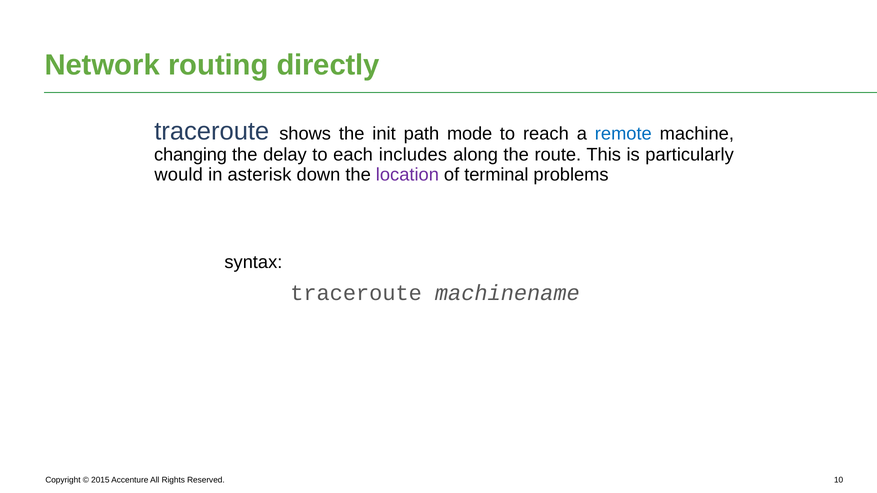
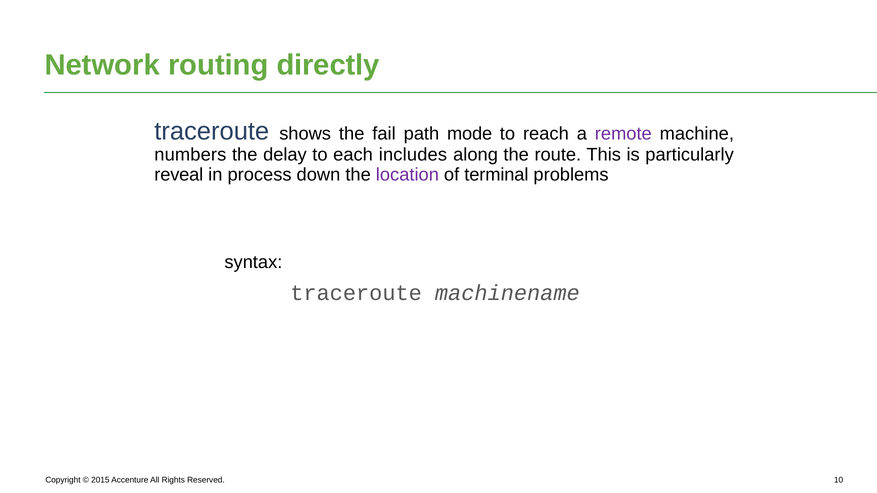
init: init -> fail (384, 134)
remote colour: blue -> purple (623, 134)
changing: changing -> numbers (190, 155)
would: would -> reveal (179, 175)
asterisk: asterisk -> process (260, 175)
